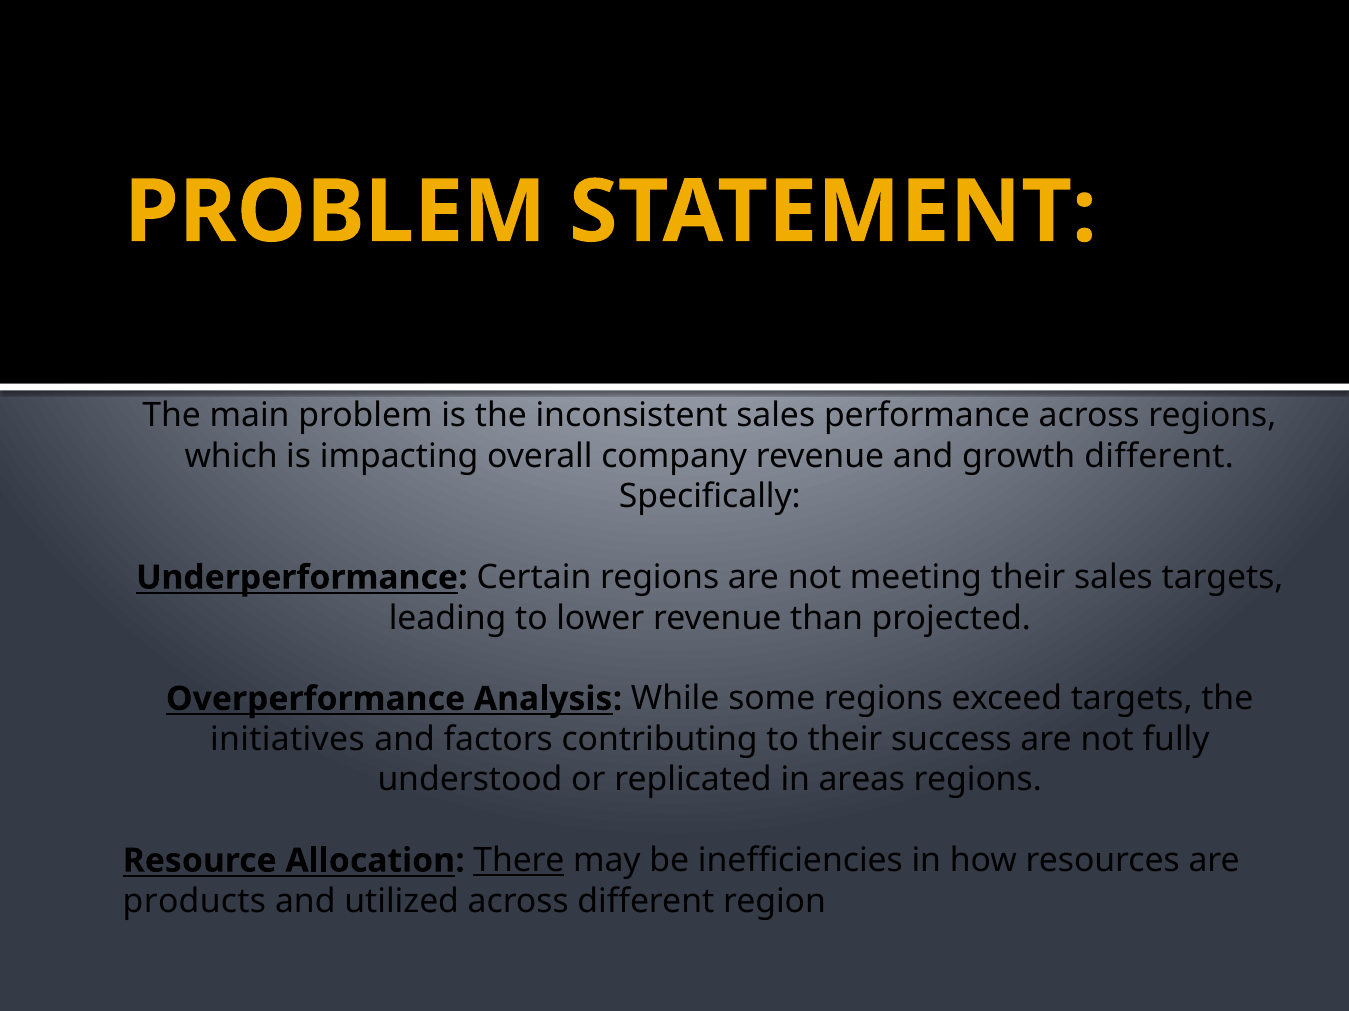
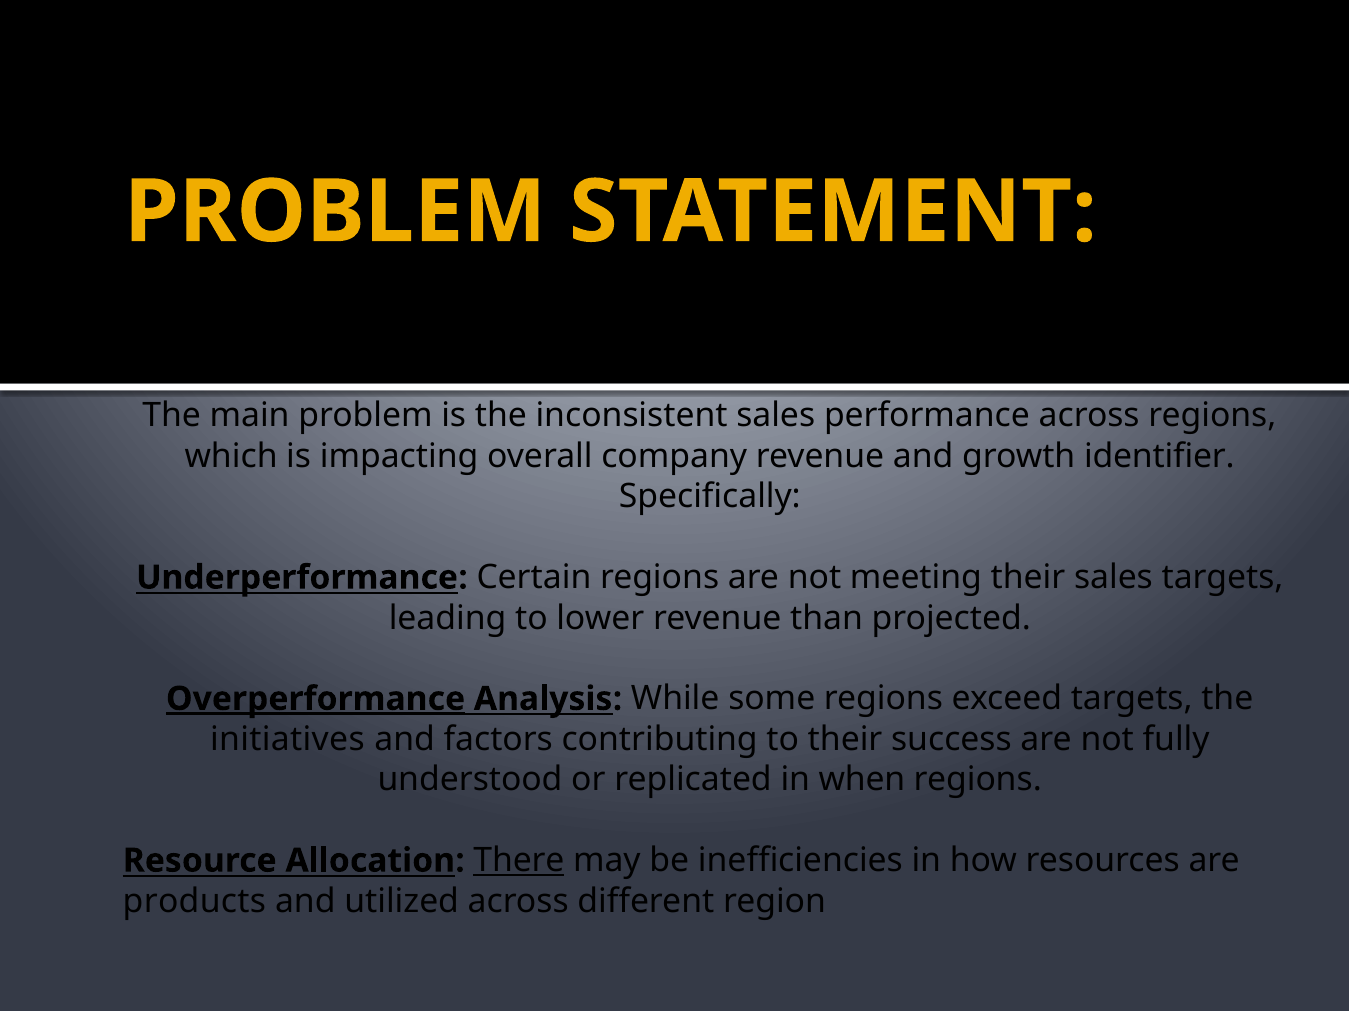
growth different: different -> identifier (1159, 457)
Overperformance underline: none -> present (316, 699)
areas: areas -> when (862, 780)
